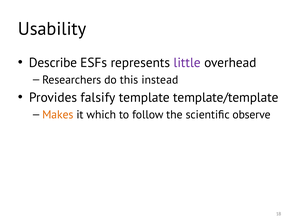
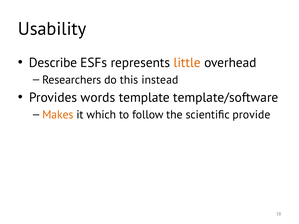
little colour: purple -> orange (187, 63)
falsify: falsify -> words (98, 98)
template/template: template/template -> template/software (226, 98)
observe: observe -> provide (251, 115)
